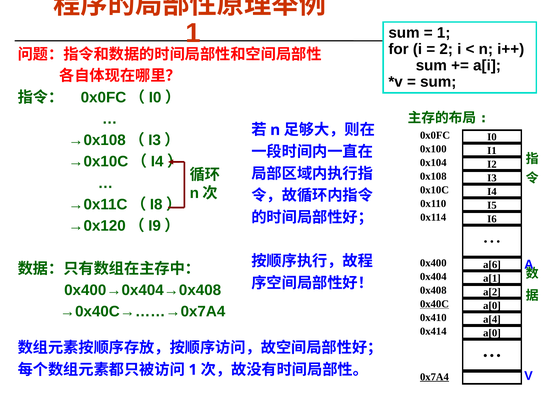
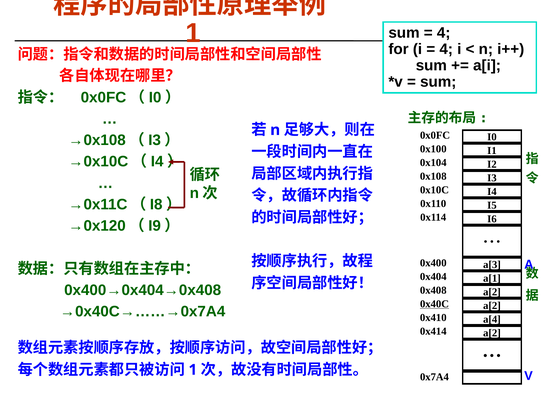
1: 1 -> 4 (444, 33)
2: 2 -> 4 (446, 49)
a[6: a[6 -> a[3 (492, 264)
a[0: a[0 -> a[2 (492, 305)
a[0: a[0 -> a[2 (492, 333)
0x7A4 underline: present -> none (434, 376)
